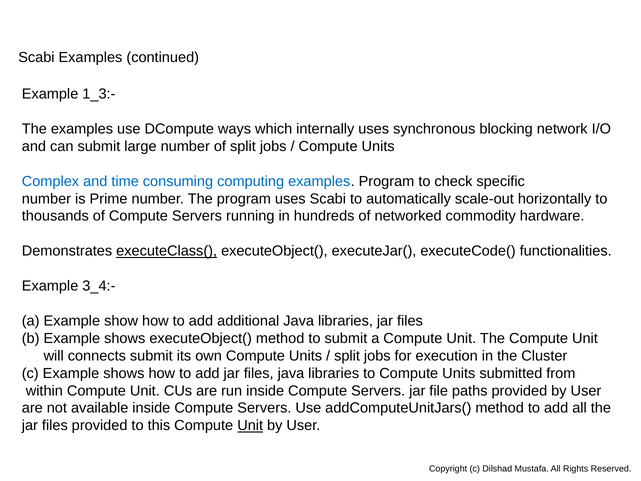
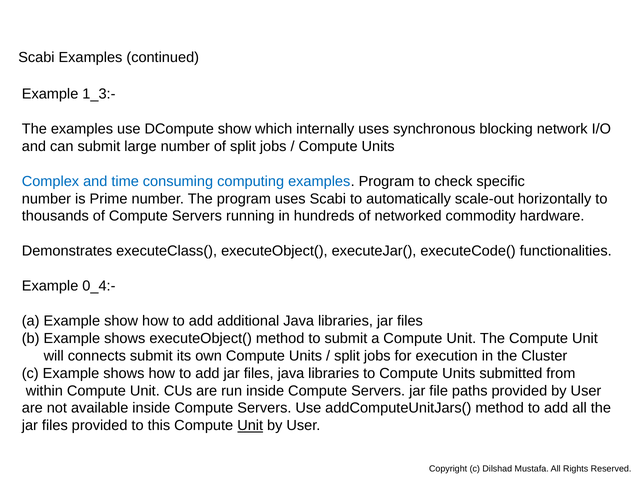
DCompute ways: ways -> show (235, 129)
executeClass( underline: present -> none (167, 251)
3_4:-: 3_4:- -> 0_4:- (99, 286)
